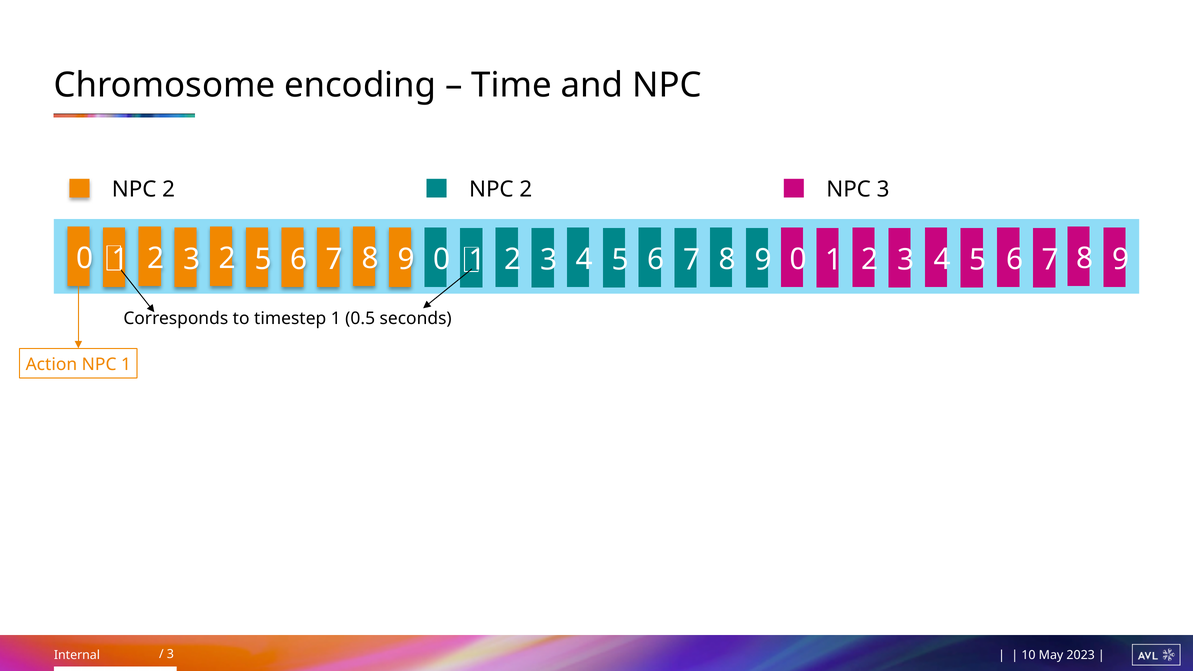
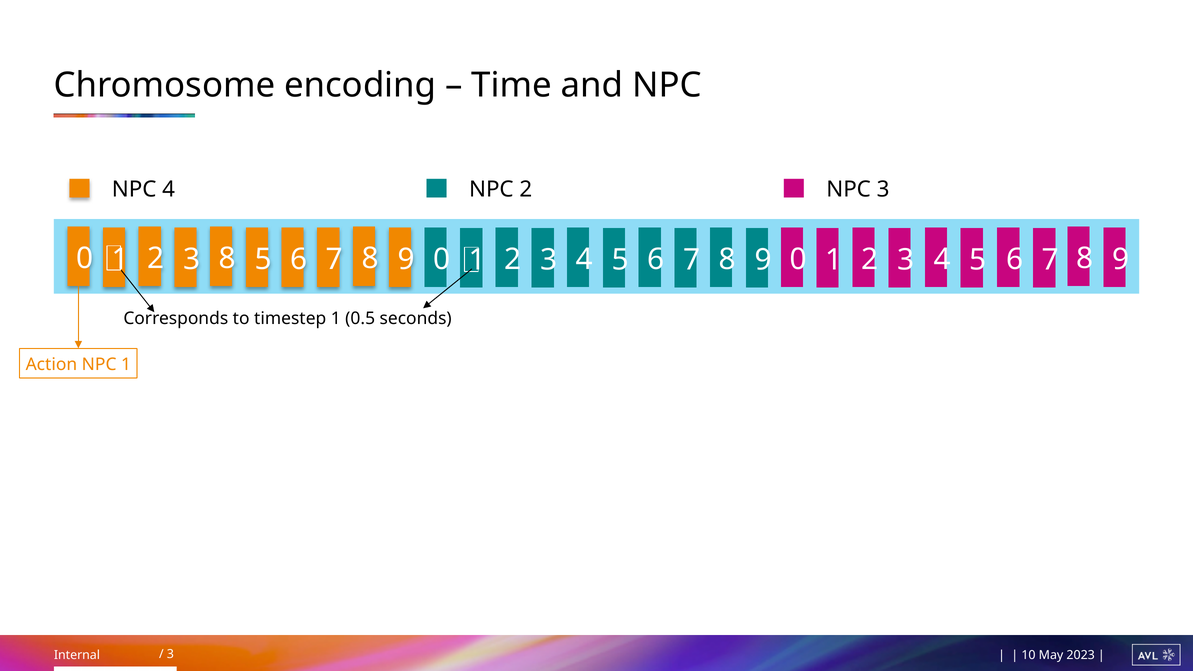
2: 2 -> 4 (169, 189)
3 2: 2 -> 8 (227, 258)
